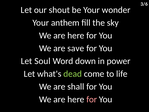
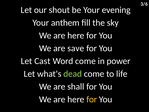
wonder: wonder -> evening (116, 10)
Soul: Soul -> Cast (42, 61)
Word down: down -> come (85, 61)
for colour: pink -> yellow (92, 99)
